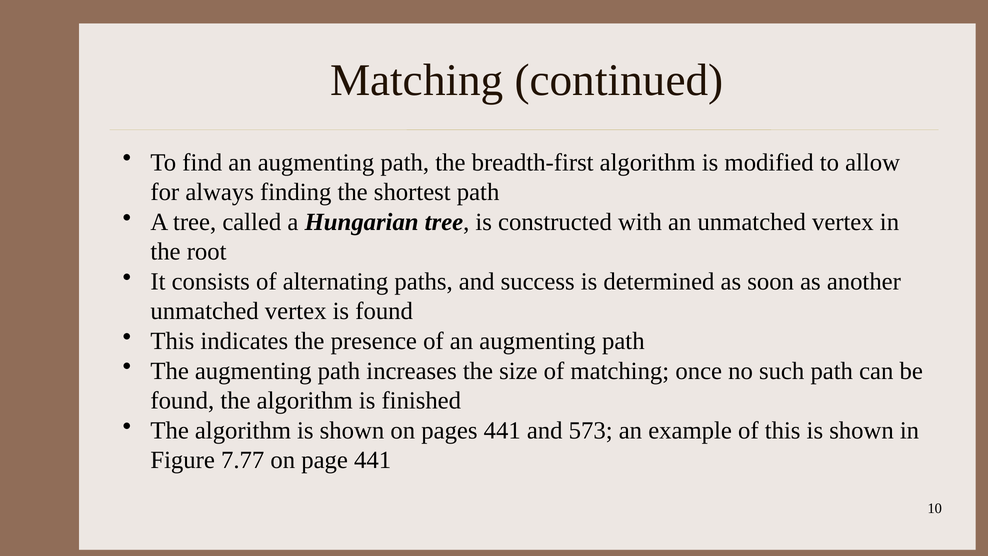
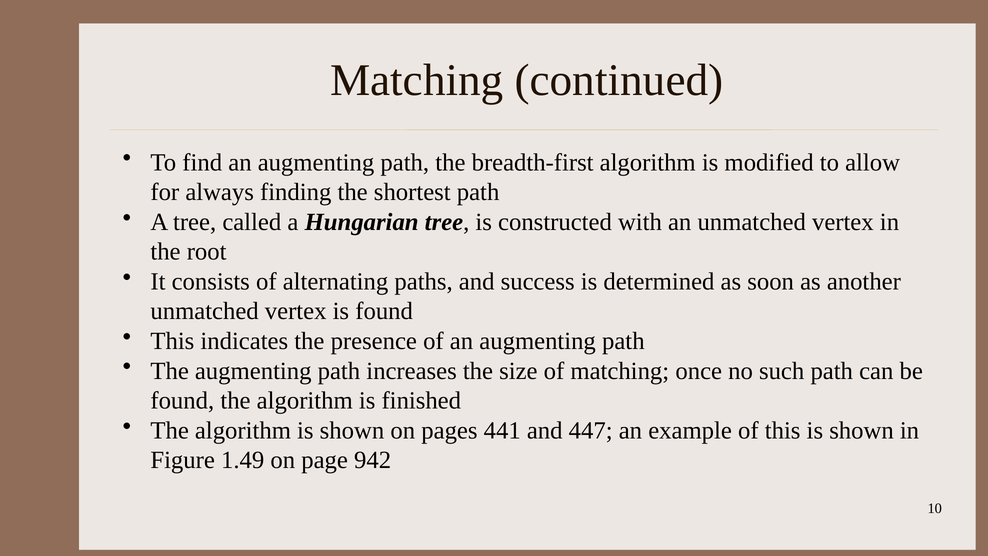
573: 573 -> 447 (591, 430)
7.77: 7.77 -> 1.49 (243, 460)
page 441: 441 -> 942 (373, 460)
